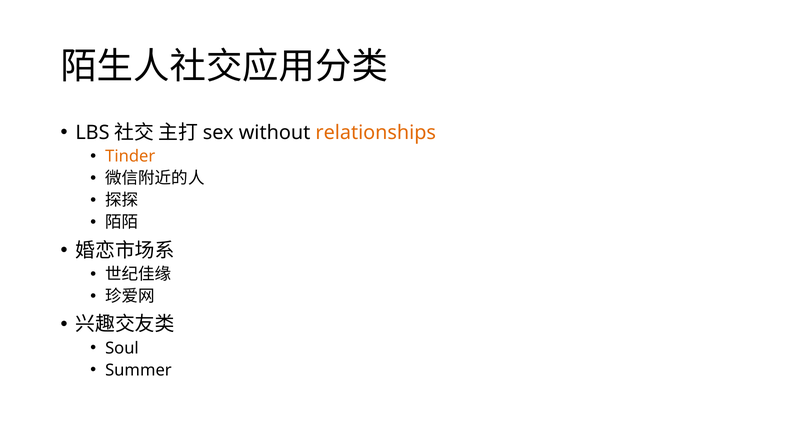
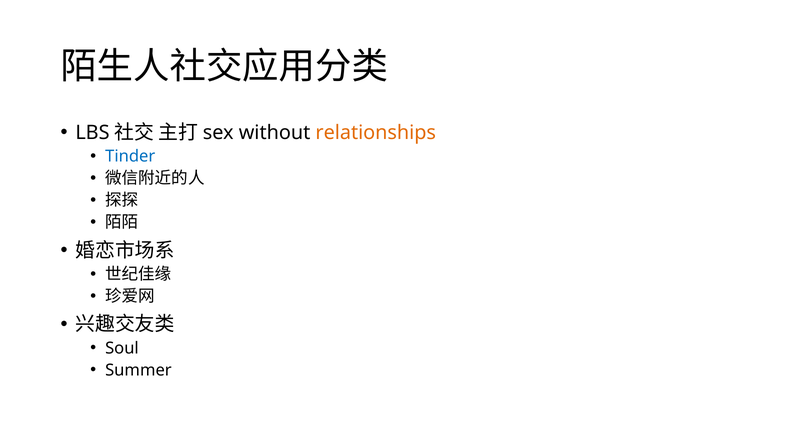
Tinder colour: orange -> blue (130, 156)
